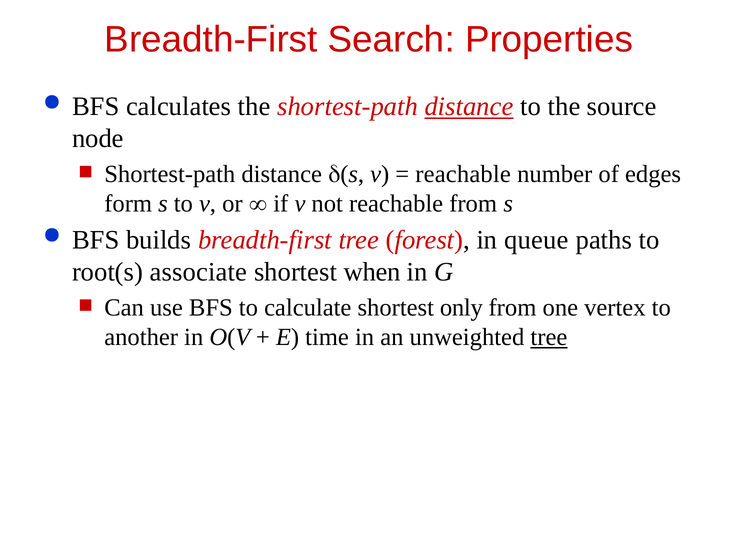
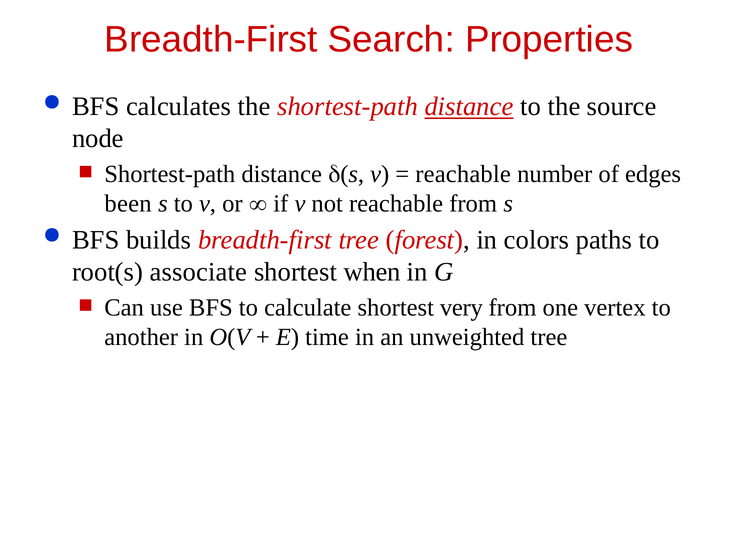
form: form -> been (128, 204)
queue: queue -> colors (537, 240)
only: only -> very (461, 307)
tree underline: present -> none (549, 337)
